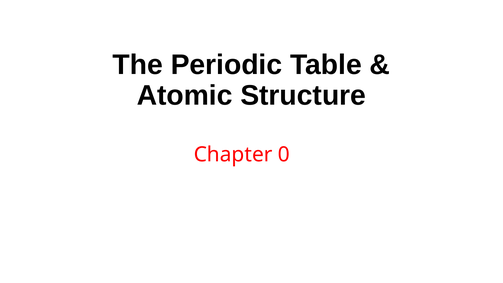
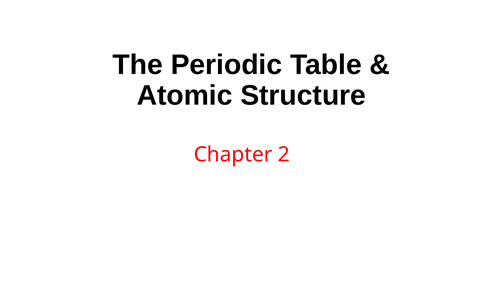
0: 0 -> 2 (284, 155)
